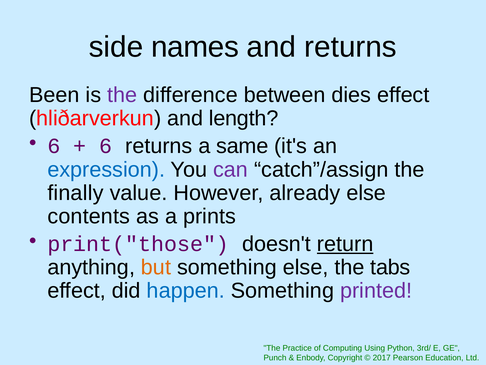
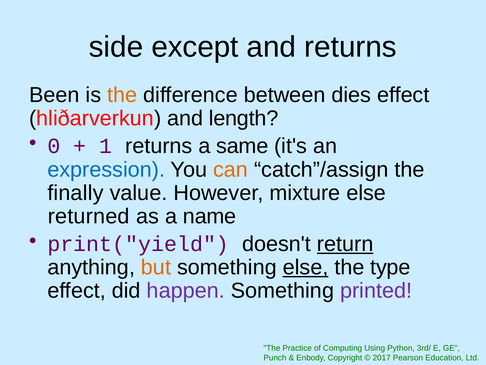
names: names -> except (195, 47)
the colour: purple -> orange (122, 95)
6: 6 -> 0 (54, 146)
6: 6 -> 1 (106, 146)
can colour: purple -> orange (231, 169)
already: already -> mixture (305, 193)
contents: contents -> returned (89, 216)
prints: prints -> name (210, 216)
print("those: print("those -> print("yield (138, 244)
else underline: none -> present (306, 267)
tabs: tabs -> type (390, 267)
happen colour: blue -> purple (186, 290)
